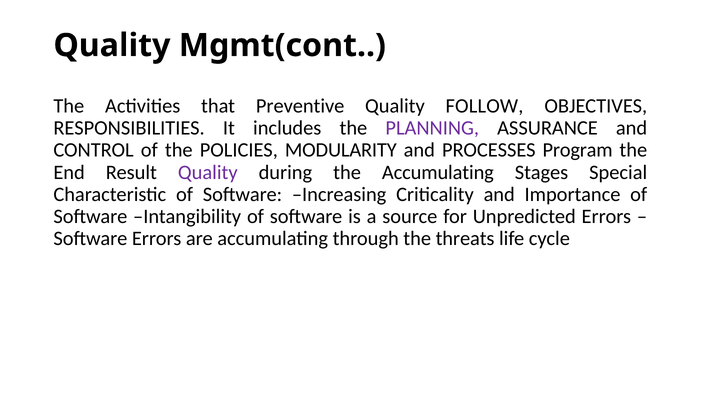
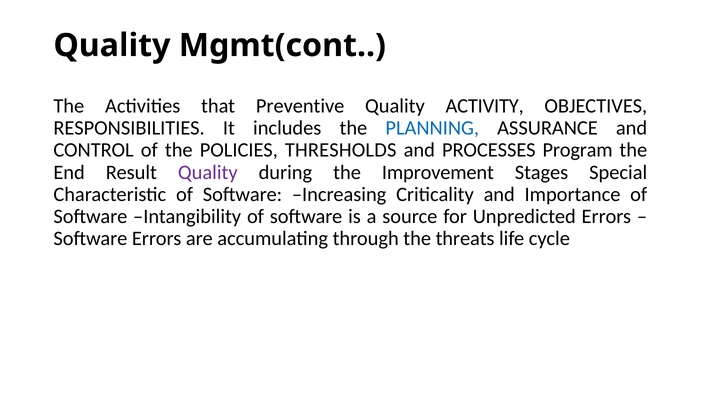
FOLLOW: FOLLOW -> ACTIVITY (485, 106)
PLANNING colour: purple -> blue (432, 128)
MODULARITY: MODULARITY -> THRESHOLDS (341, 150)
the Accumulating: Accumulating -> Improvement (438, 172)
